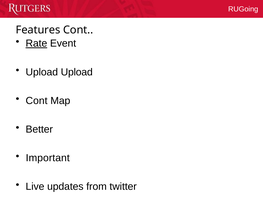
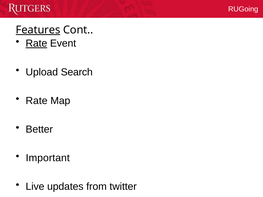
Features underline: none -> present (38, 30)
Upload Upload: Upload -> Search (77, 72)
Cont: Cont -> Rate (37, 101)
